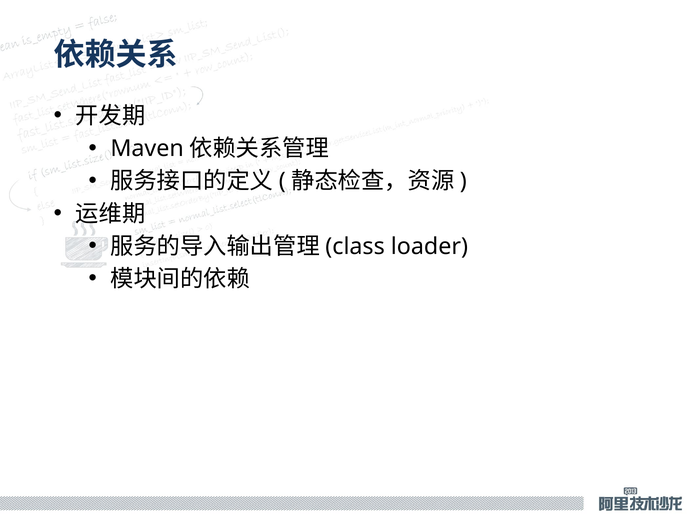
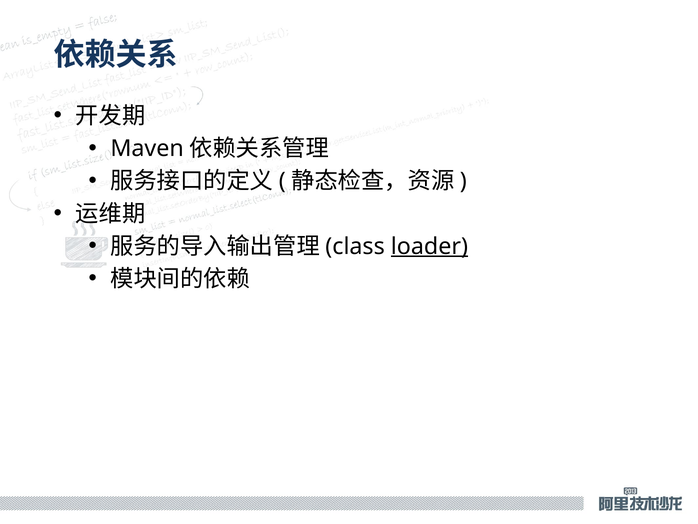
loader underline: none -> present (429, 246)
